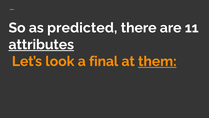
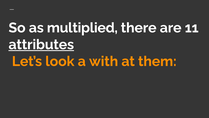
predicted: predicted -> multiplied (82, 28)
final: final -> with (104, 61)
them underline: present -> none (157, 61)
